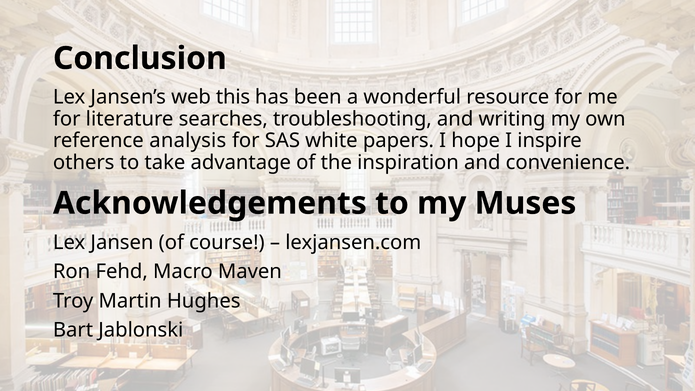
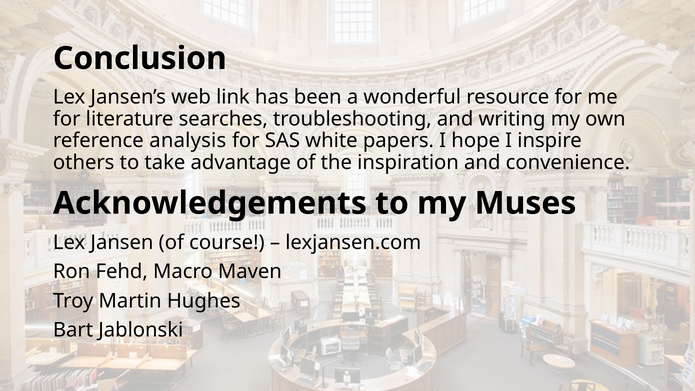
this: this -> link (233, 97)
